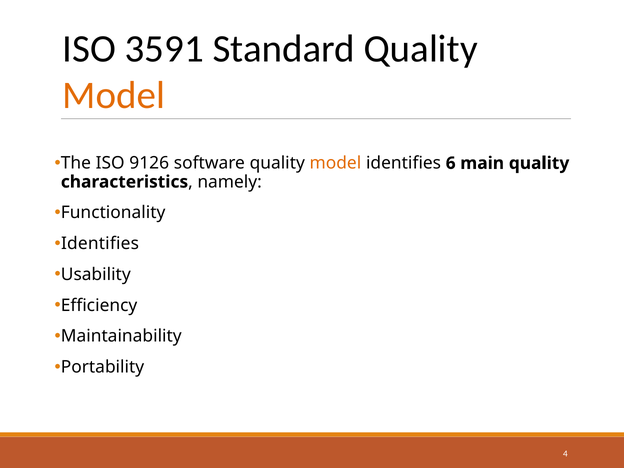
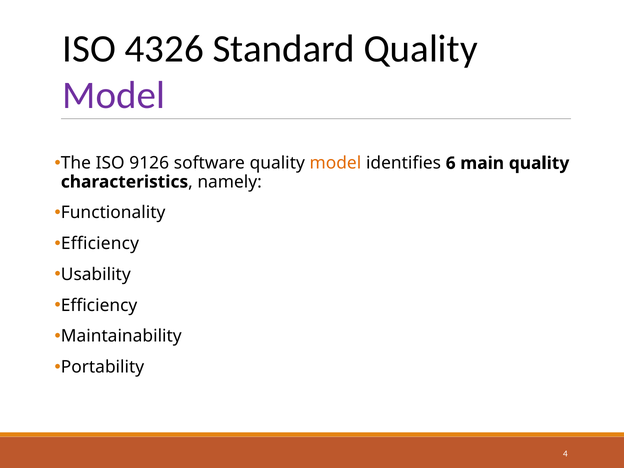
3591: 3591 -> 4326 (164, 49)
Model colour: orange -> purple (114, 96)
Identifies: Identifies -> Efficiency (100, 244)
